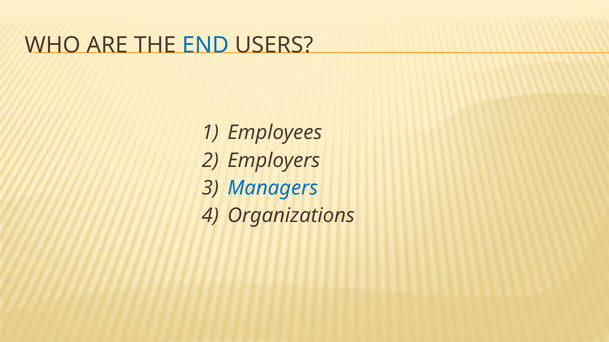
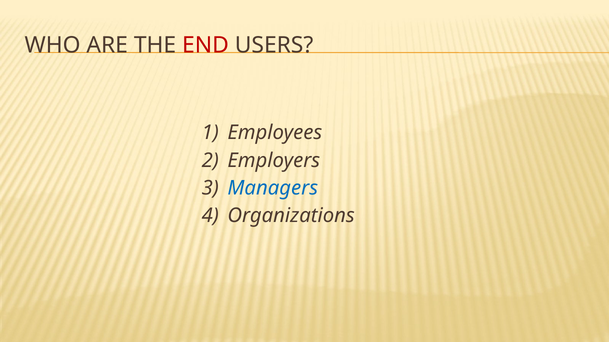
END colour: blue -> red (205, 45)
